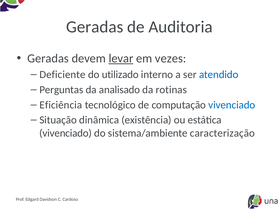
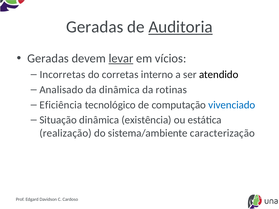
Auditoria underline: none -> present (181, 27)
vezes: vezes -> vícios (171, 59)
Deficiente: Deficiente -> Incorretas (62, 75)
utilizado: utilizado -> corretas (120, 75)
atendido colour: blue -> black (219, 75)
Perguntas: Perguntas -> Analisado (61, 90)
da analisado: analisado -> dinâmica (119, 90)
vivenciado: vivenciado -> realização (66, 133)
